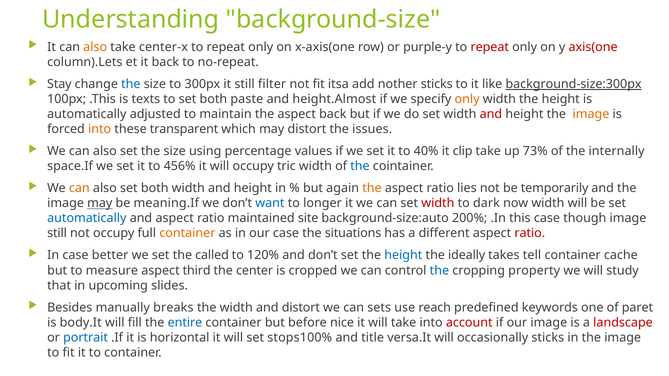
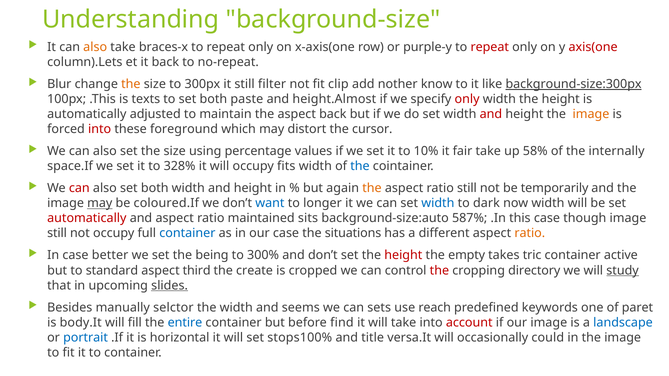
center-x: center-x -> braces-x (164, 47)
Stay: Stay -> Blur (59, 84)
the colour: blue -> orange (131, 84)
itsa: itsa -> clip (338, 84)
nother sticks: sticks -> know (437, 84)
only colour: orange -> red (467, 99)
into colour: orange -> red (100, 129)
transparent: transparent -> foreground (184, 129)
issues: issues -> cursor (372, 129)
40%: 40% -> 10% (426, 151)
clip: clip -> fair (463, 151)
73%: 73% -> 58% (535, 151)
456%: 456% -> 328% (180, 166)
tric: tric -> fits (286, 166)
can colour: orange -> red (79, 188)
ratio lies: lies -> still (467, 188)
meaning.If: meaning.If -> coloured.If (166, 203)
width colour: red -> blue (438, 203)
automatically colour: blue -> red (87, 218)
site: site -> sits (308, 218)
200%: 200% -> 587% (470, 218)
container colour: orange -> blue (187, 234)
ratio colour: red -> orange (530, 234)
called: called -> being (212, 256)
120%: 120% -> 300% (263, 256)
height colour: blue -> red (403, 256)
ideally: ideally -> empty (467, 256)
tell: tell -> tric (532, 256)
cache: cache -> active (621, 256)
measure: measure -> standard (112, 271)
center: center -> create (255, 271)
the colour: blue -> red (439, 271)
property: property -> directory (534, 271)
study underline: none -> present (623, 271)
slides underline: none -> present (170, 286)
breaks: breaks -> selctor (173, 308)
and distort: distort -> seems (301, 308)
nice: nice -> find (342, 323)
landscape colour: red -> blue (623, 323)
occasionally sticks: sticks -> could (548, 338)
